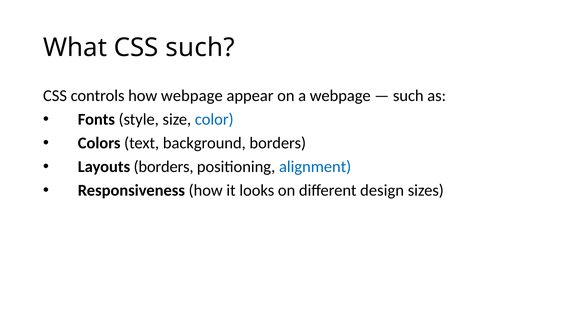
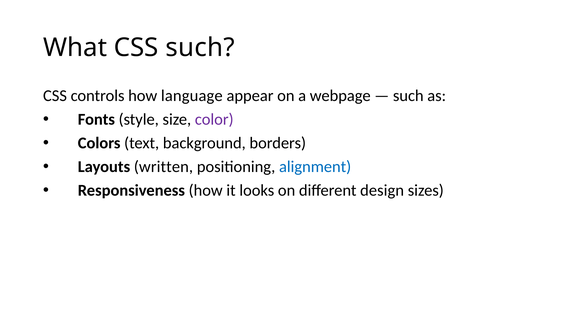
how webpage: webpage -> language (192, 96)
color colour: blue -> purple (214, 119)
borders: borders -> written (163, 167)
